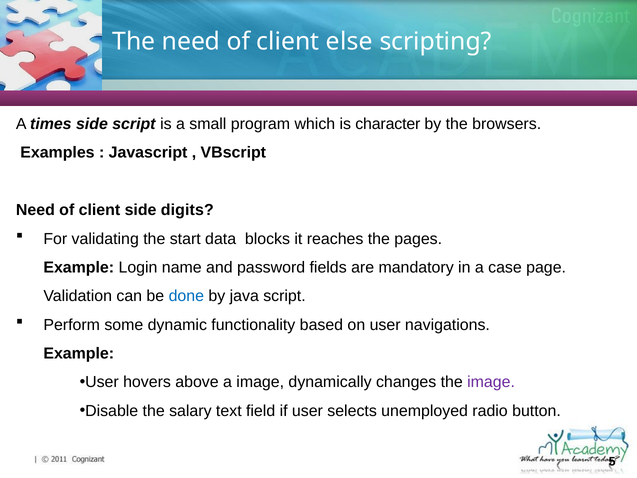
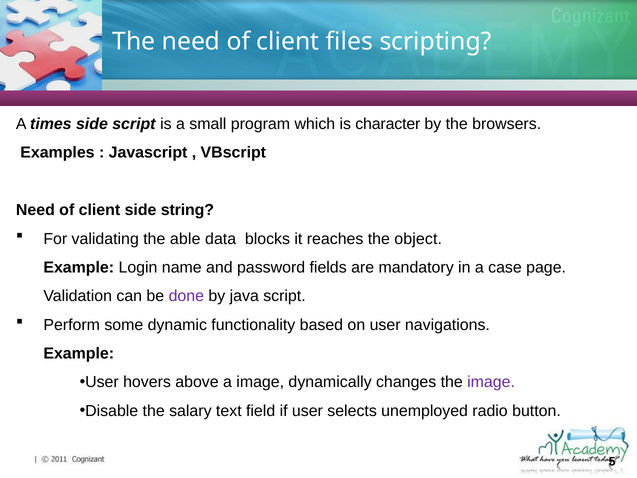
else: else -> files (349, 42)
digits: digits -> string (187, 210)
start: start -> able (185, 239)
pages: pages -> object (418, 239)
done colour: blue -> purple (186, 296)
